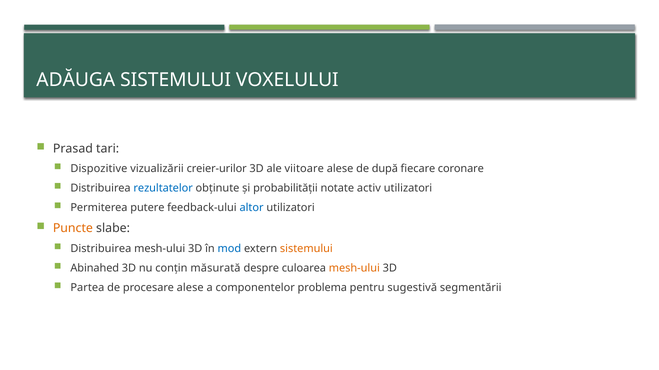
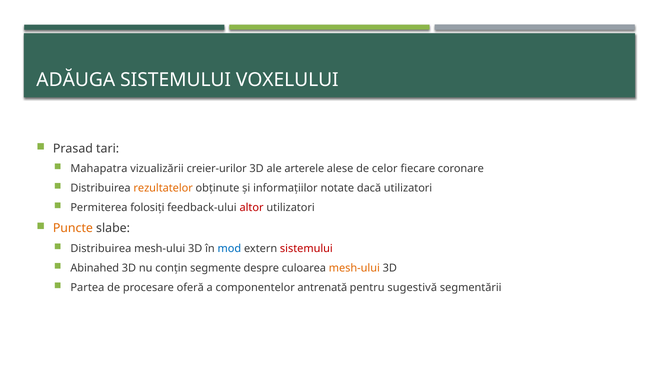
Dispozitive: Dispozitive -> Mahapatra (99, 169)
viitoare: viitoare -> arterele (304, 169)
după: după -> celor (385, 169)
rezultatelor colour: blue -> orange (163, 189)
probabilității: probabilității -> informațiilor (285, 189)
activ: activ -> dacă (369, 189)
putere: putere -> folosiți (147, 208)
altor colour: blue -> red (252, 208)
sistemului colour: orange -> red (306, 249)
măsurată: măsurată -> segmente (216, 269)
procesare alese: alese -> oferă (190, 288)
problema: problema -> antrenată (322, 288)
